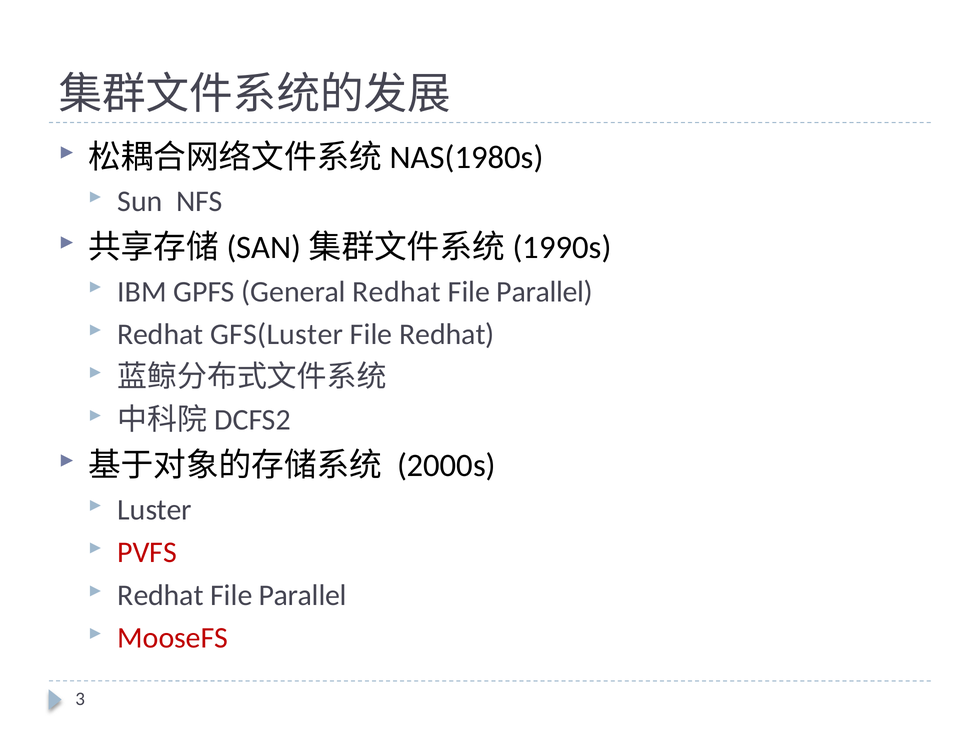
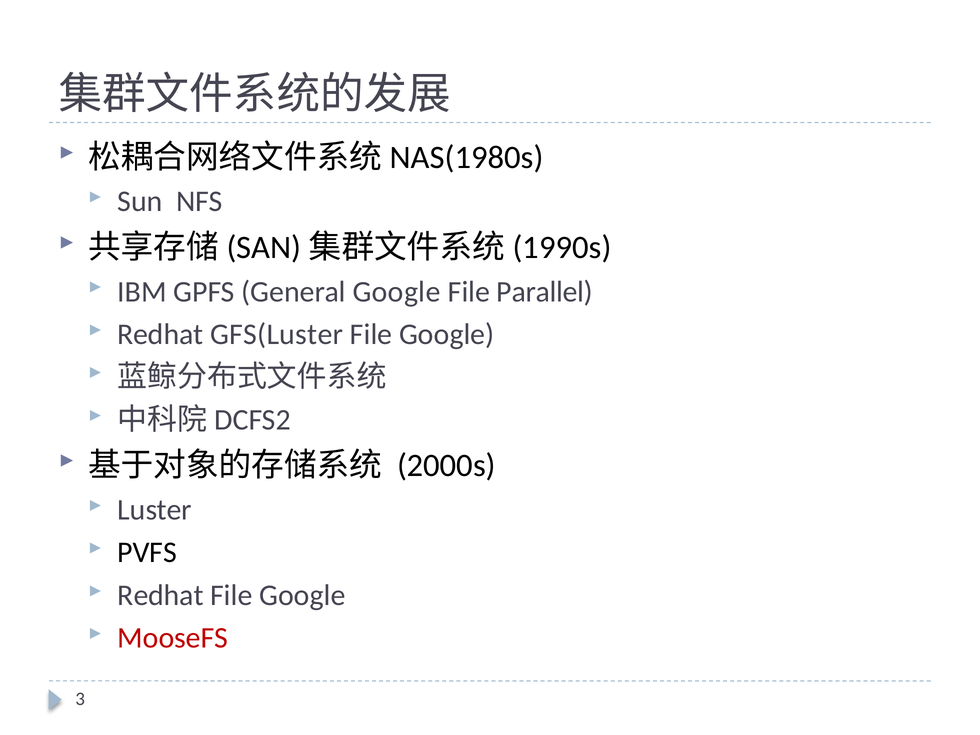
General Redhat: Redhat -> Google (397, 292)
Redhat: Redhat -> Google (447, 334)
PVFS colour: red -> black (147, 553)
Parallel: Parallel -> Google (302, 595)
